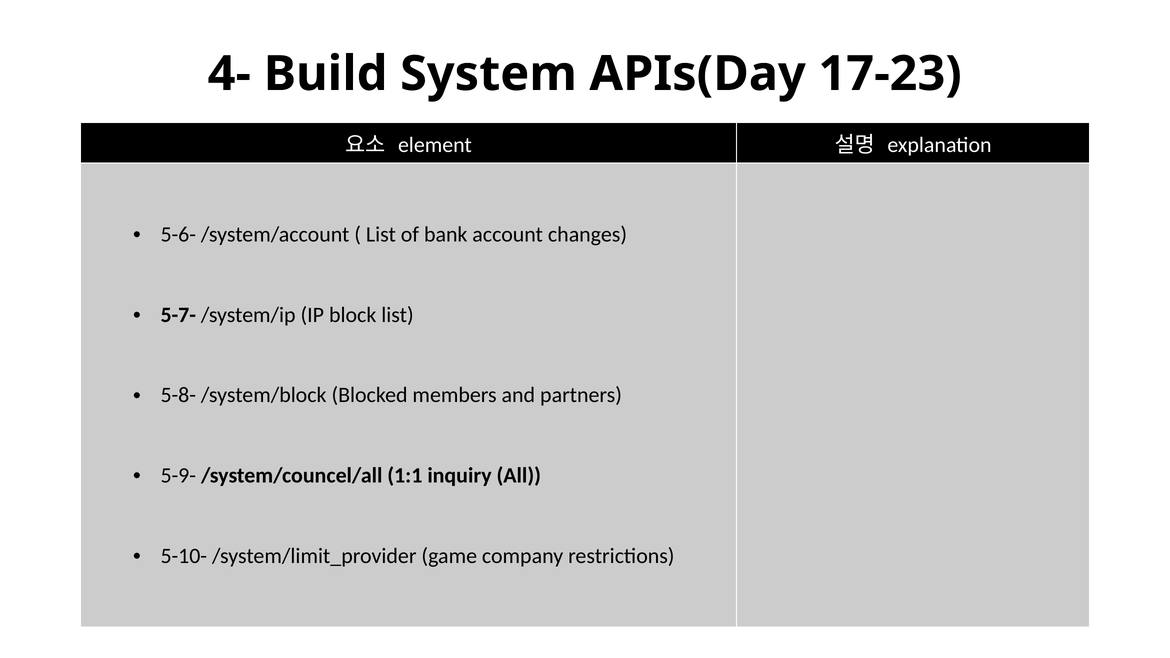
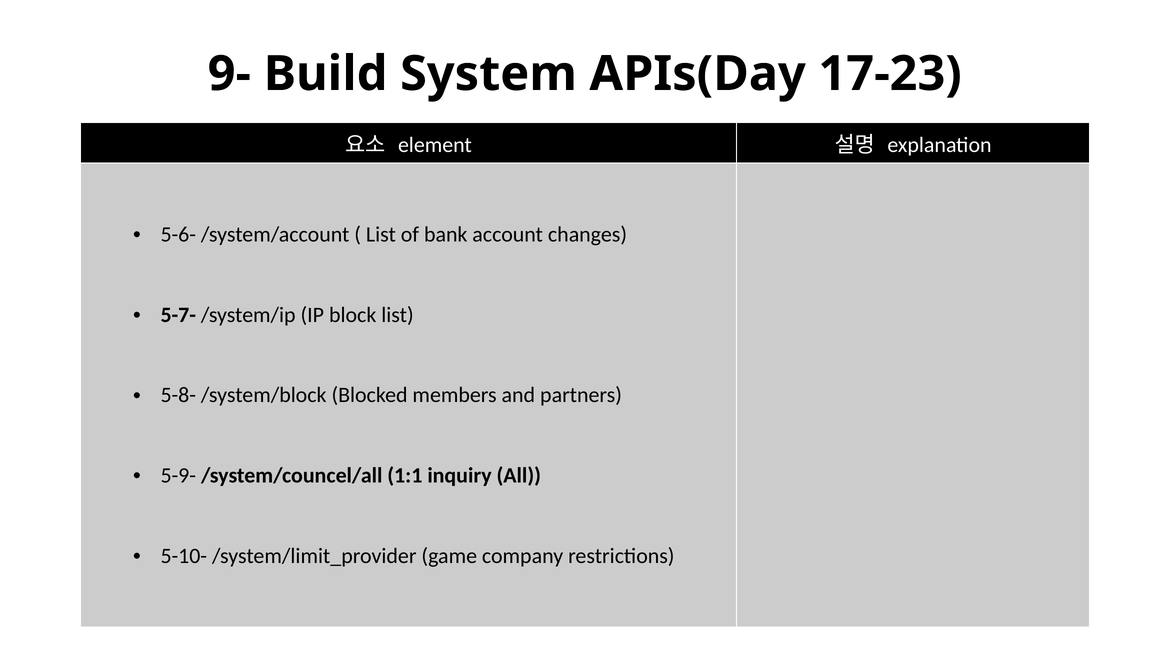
4-: 4- -> 9- (229, 74)
